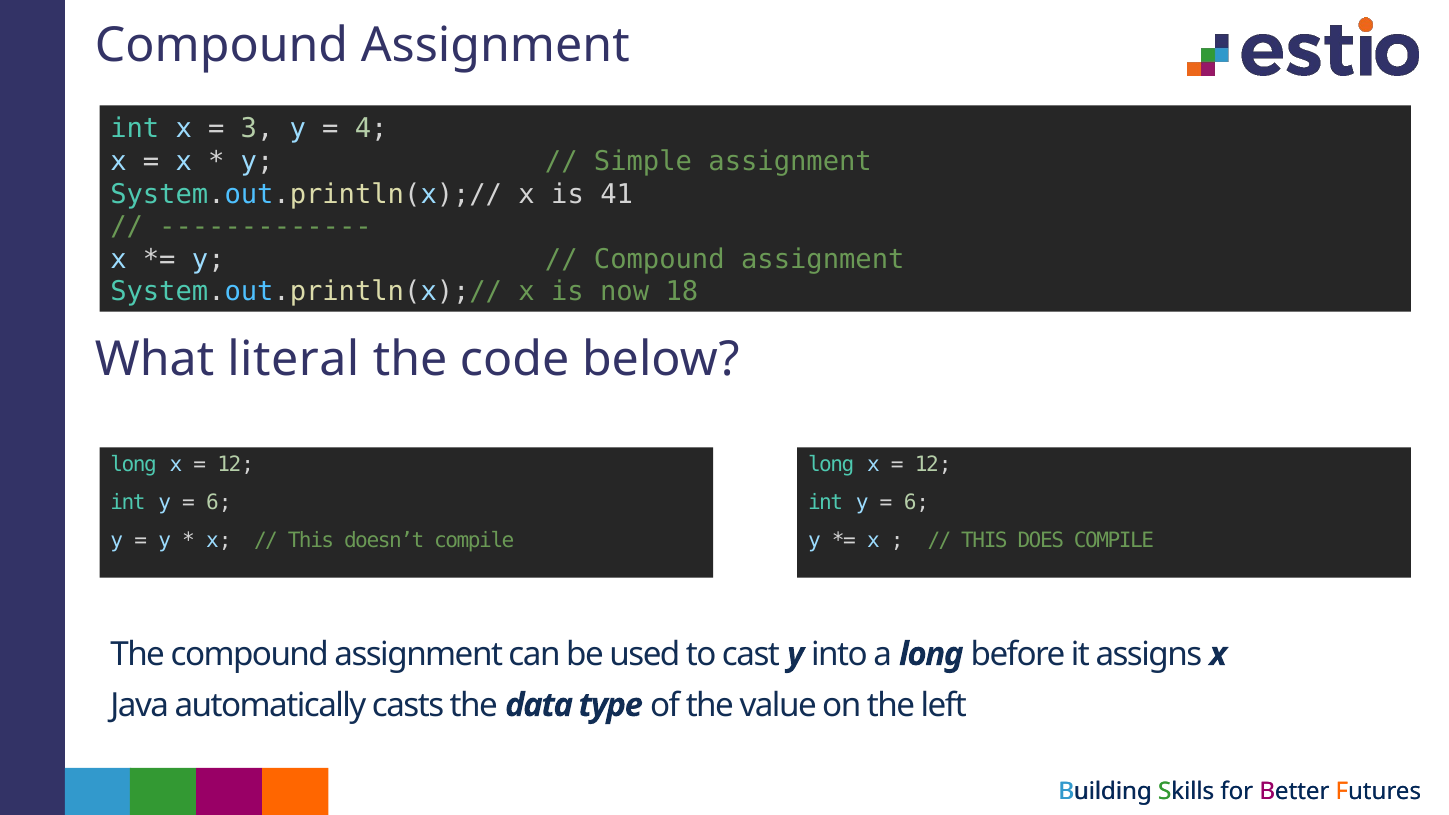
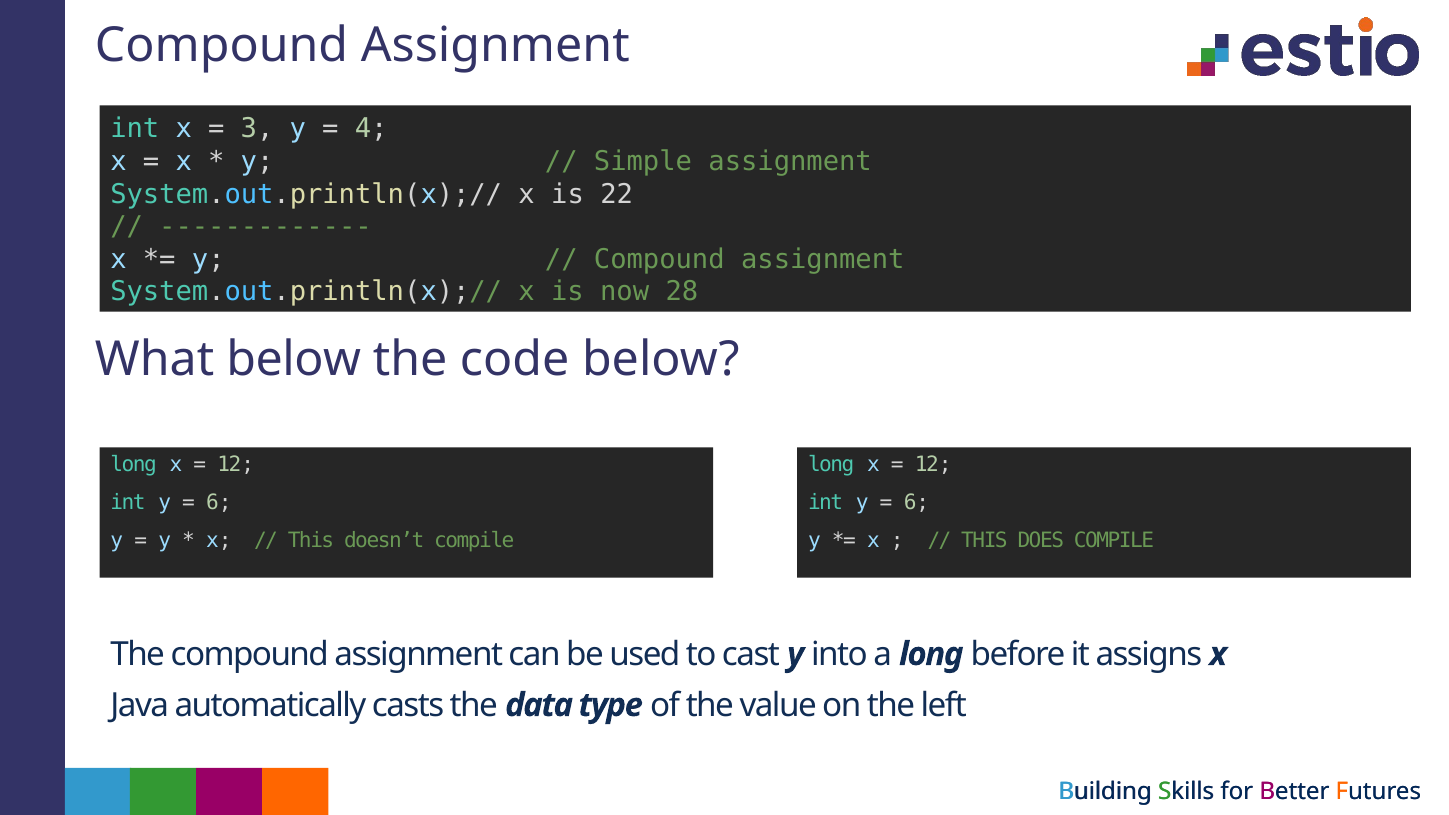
41: 41 -> 22 (617, 194)
18: 18 -> 28 (682, 292)
What literal: literal -> below (294, 360)
